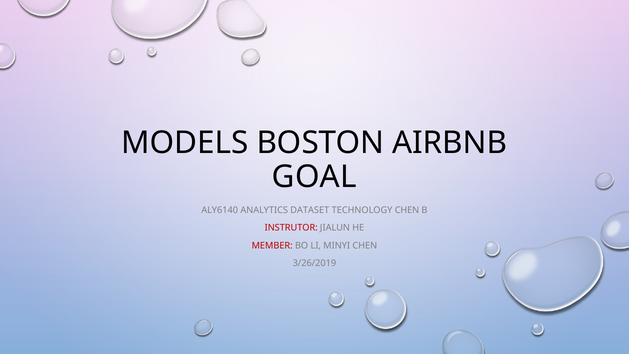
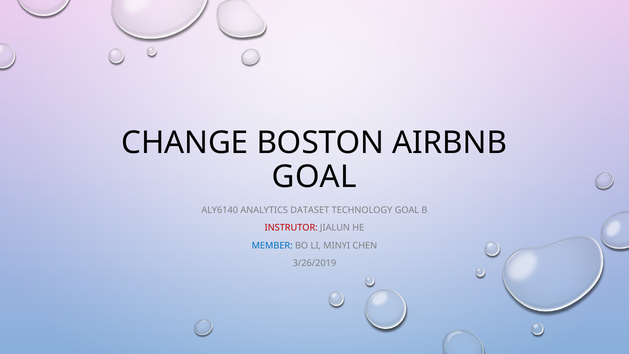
MODELS: MODELS -> CHANGE (185, 143)
TECHNOLOGY CHEN: CHEN -> GOAL (407, 210)
MEMBER colour: red -> blue (272, 245)
